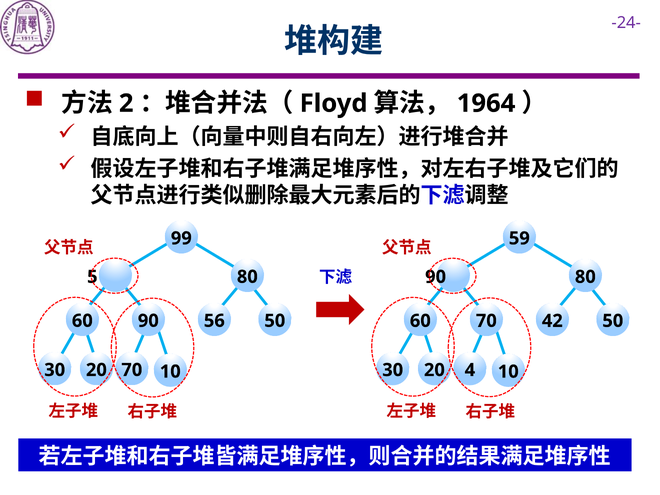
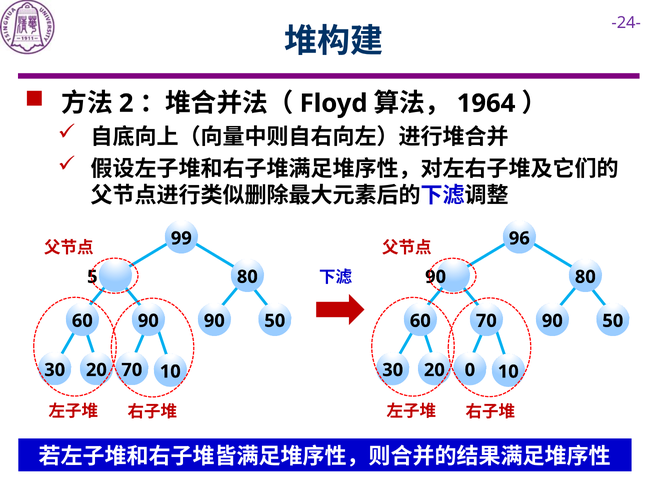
59: 59 -> 96 (519, 238)
56: 56 -> 90 (214, 321)
42: 42 -> 90 (552, 321)
4: 4 -> 0 (470, 370)
